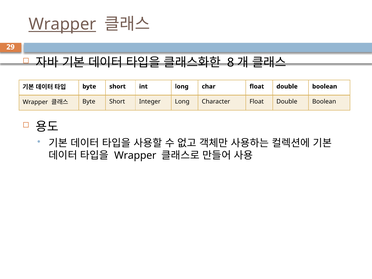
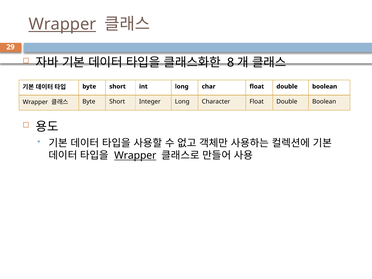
Wrapper underline: none -> present (135, 156)
